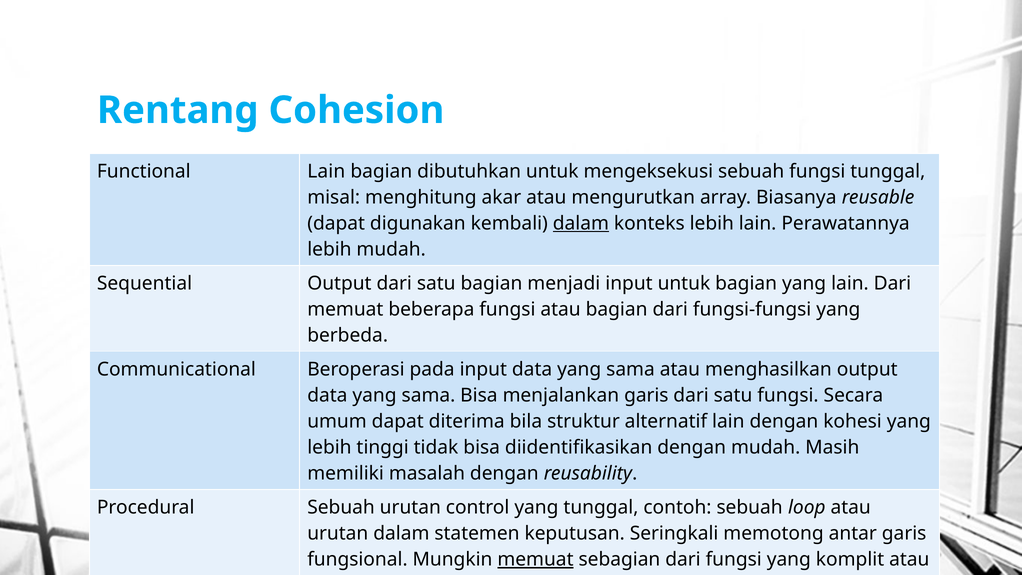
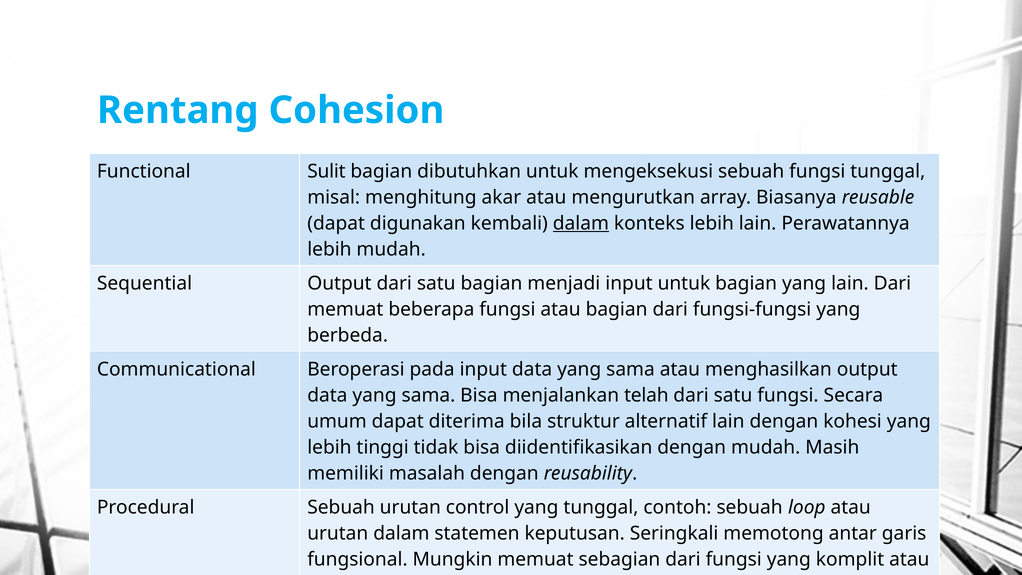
Functional Lain: Lain -> Sulit (326, 171)
menjalankan garis: garis -> telah (646, 395)
memuat underline: present -> none (535, 559)
